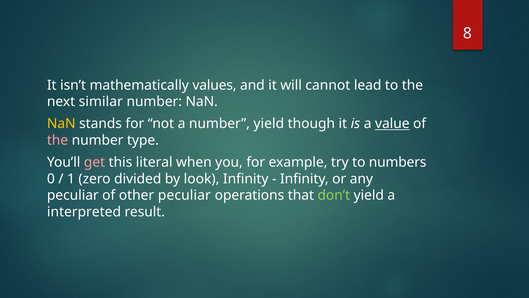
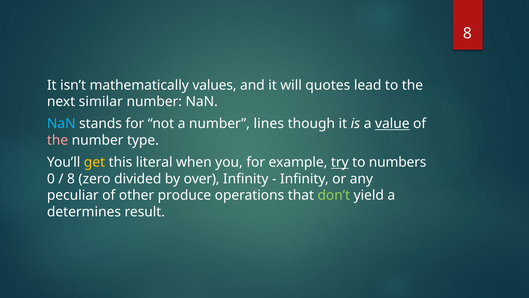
cannot: cannot -> quotes (328, 85)
NaN colour: yellow -> light blue (61, 124)
number yield: yield -> lines (269, 124)
get colour: pink -> yellow (95, 162)
try underline: none -> present (340, 162)
1: 1 -> 8 (71, 179)
look: look -> over (202, 179)
other peculiar: peculiar -> produce (184, 195)
interpreted: interpreted -> determines (84, 212)
